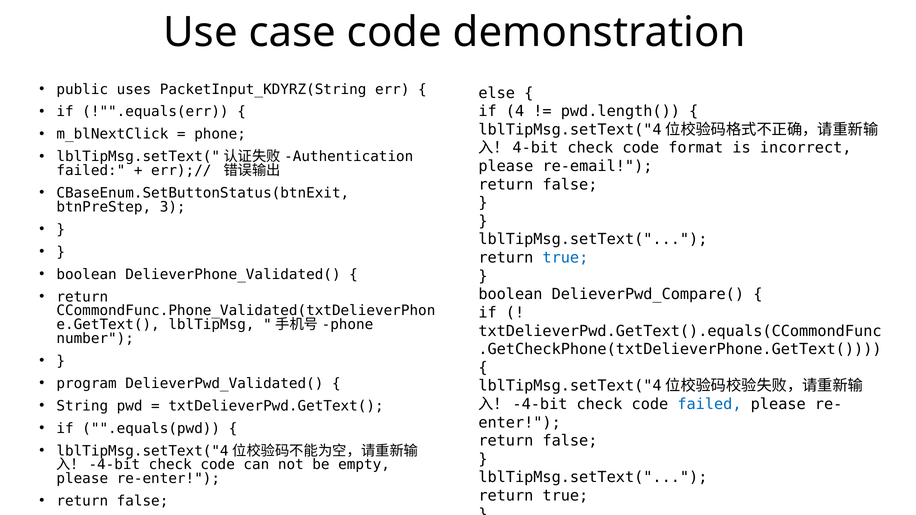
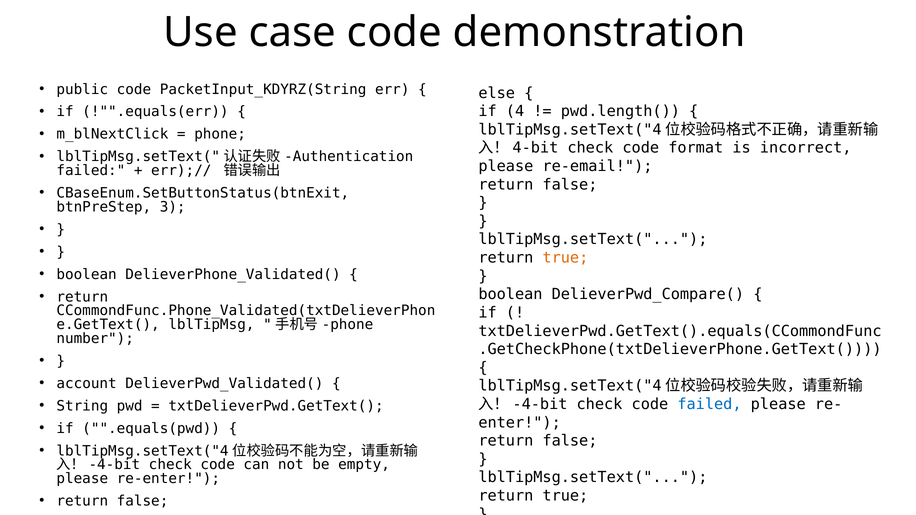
public uses: uses -> code (134, 89)
true colour: blue -> orange (565, 258)
program: program -> account (87, 384)
